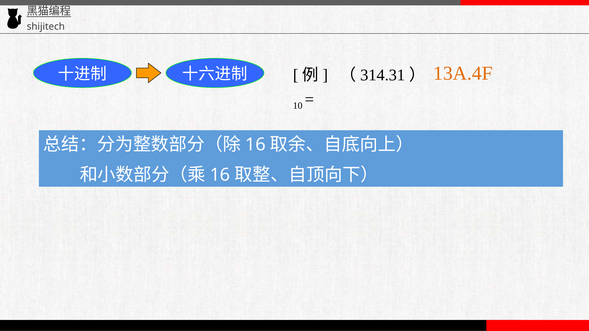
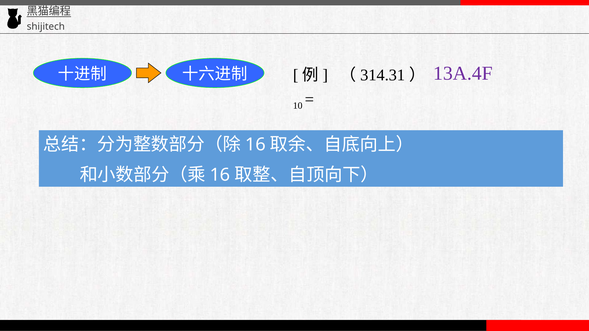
13A.4F colour: orange -> purple (463, 74)
